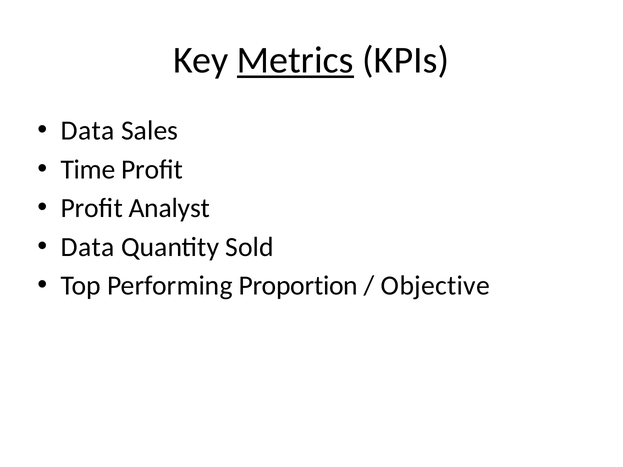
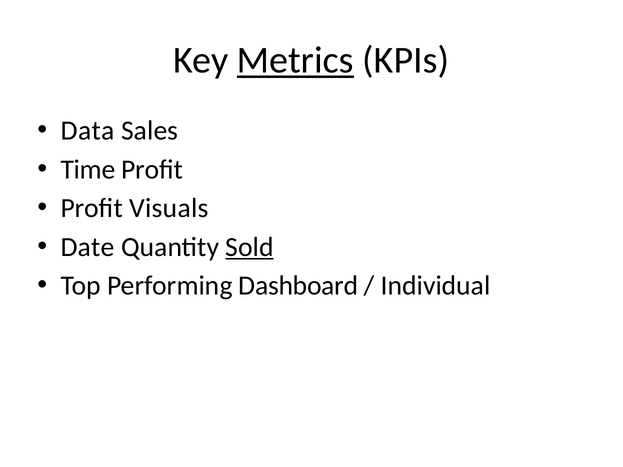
Analyst: Analyst -> Visuals (169, 208)
Data: Data -> Date (88, 247)
Sold underline: none -> present (250, 247)
Proportion: Proportion -> Dashboard (298, 286)
Objective: Objective -> Individual (436, 286)
